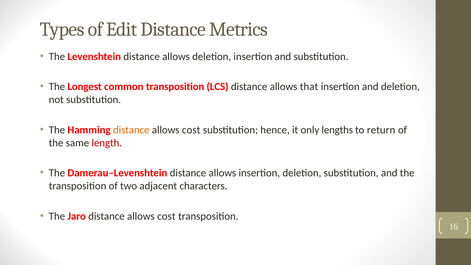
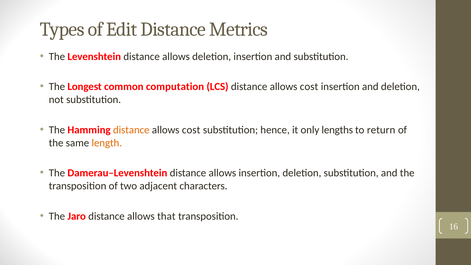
common transposition: transposition -> computation (175, 87)
LCS distance allows that: that -> cost (309, 87)
length colour: red -> orange (107, 143)
Jaro distance allows cost: cost -> that (166, 216)
